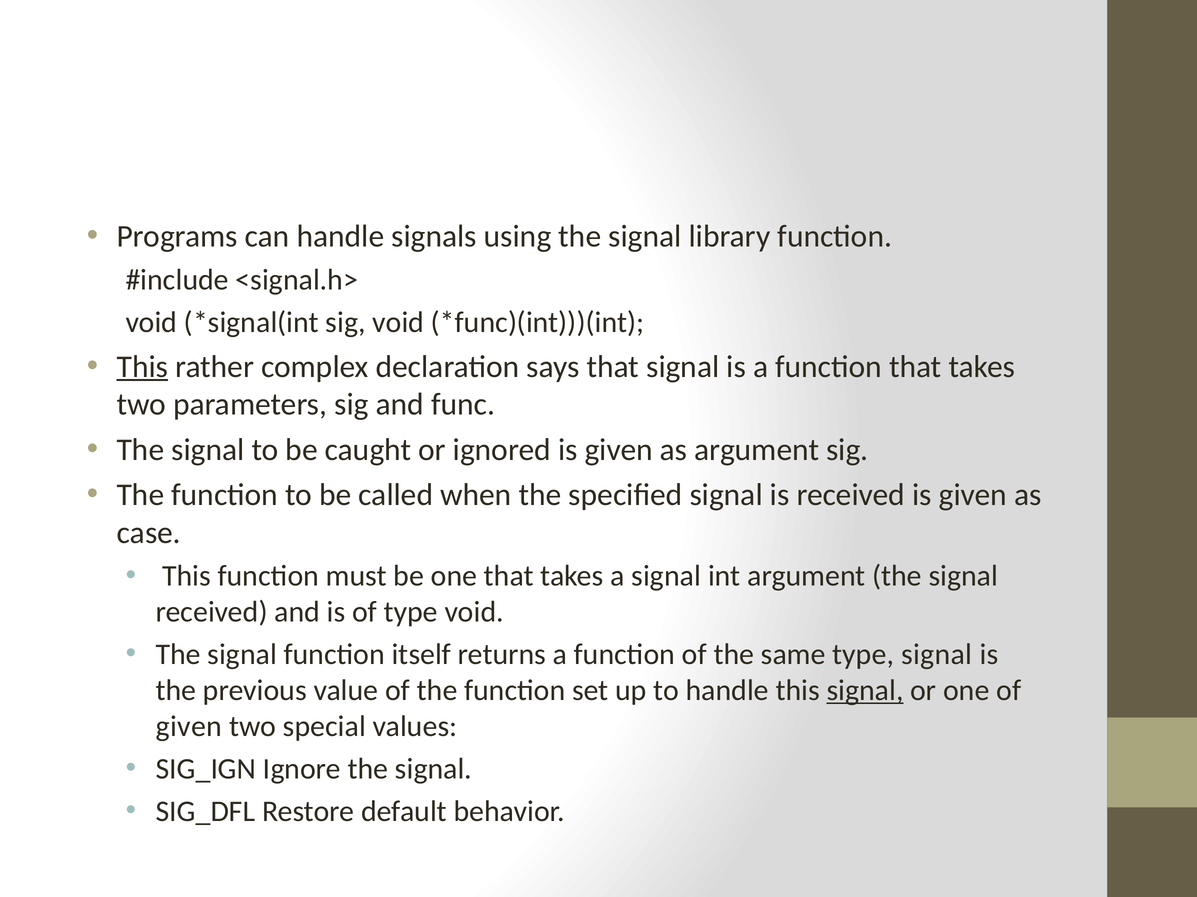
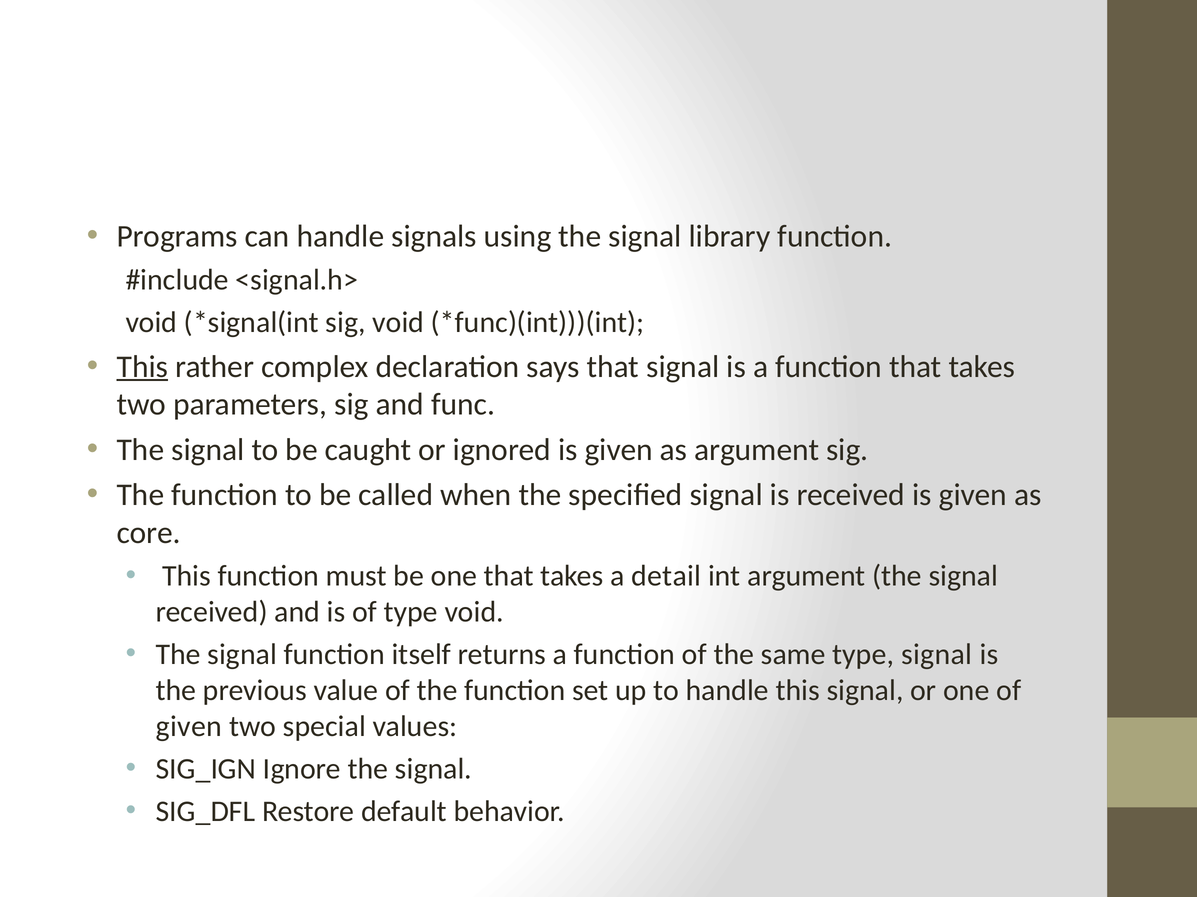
case: case -> core (149, 533)
a signal: signal -> detail (666, 577)
signal underline: present -> none (865, 691)
